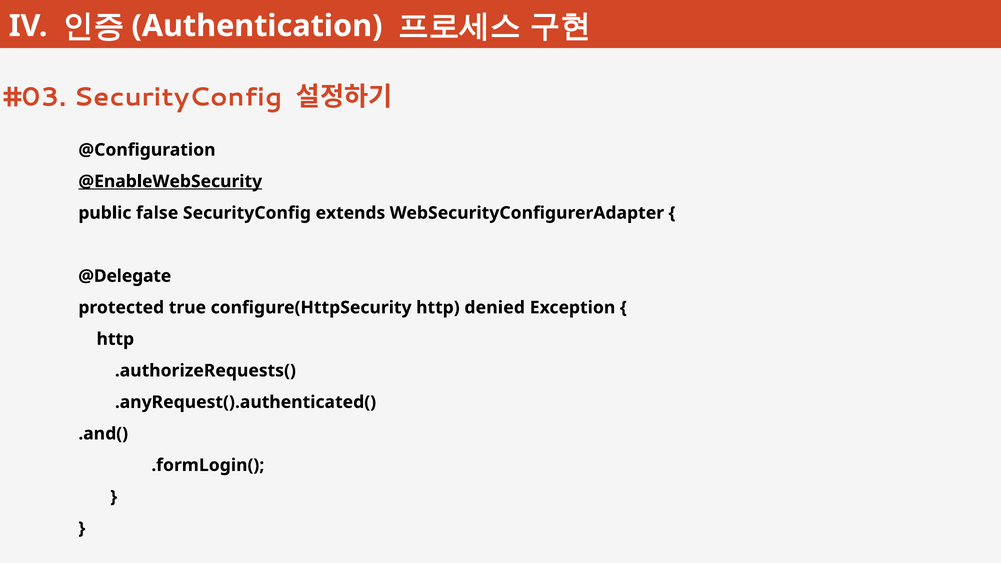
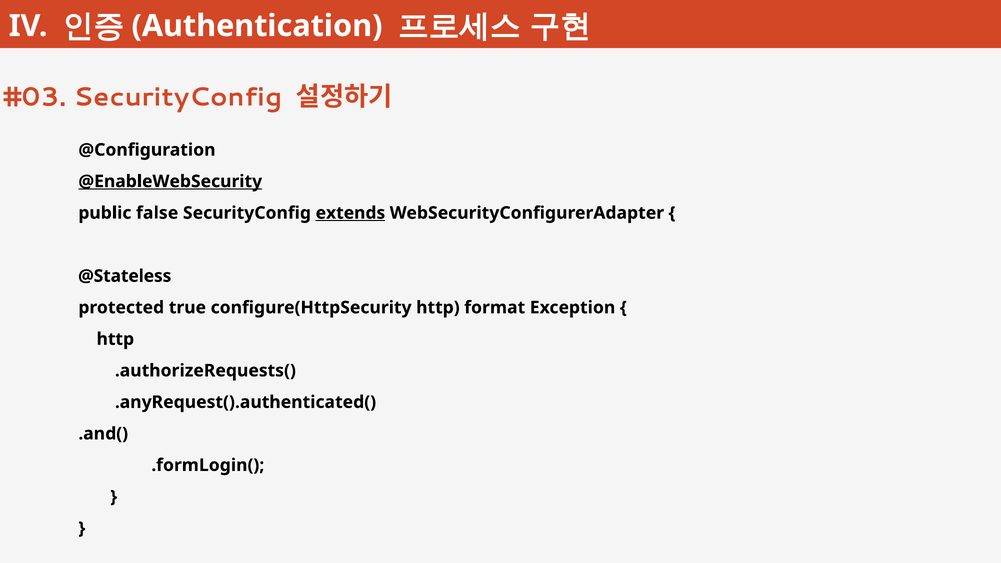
extends underline: none -> present (350, 213)
@Delegate: @Delegate -> @Stateless (125, 276)
denied: denied -> format (495, 308)
